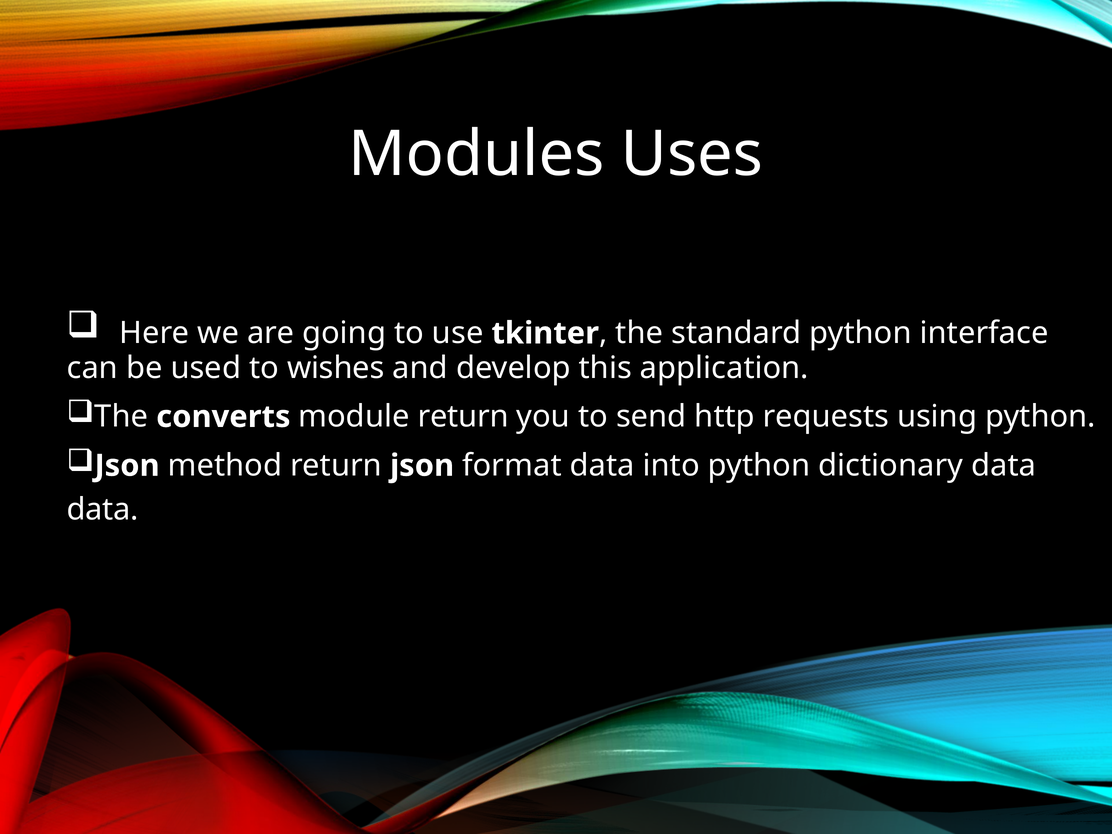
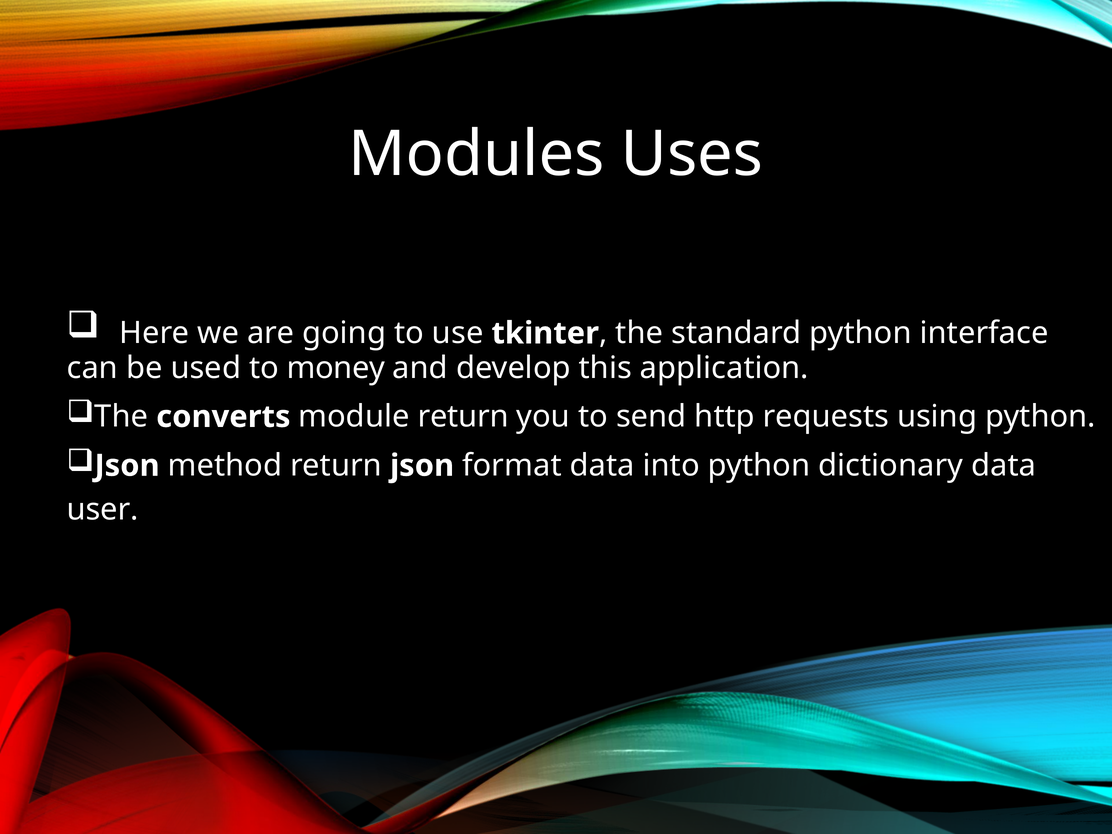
wishes: wishes -> money (336, 368)
data: data -> user (103, 510)
